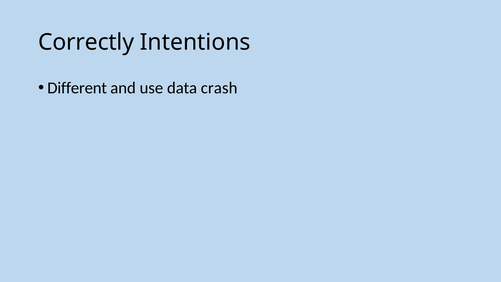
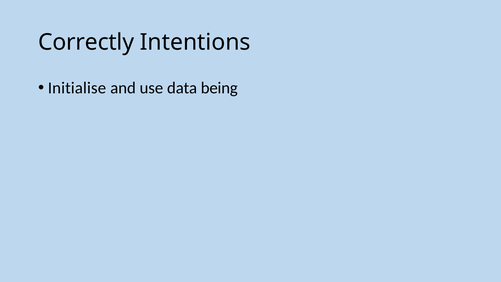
Different: Different -> Initialise (77, 88)
crash: crash -> being (219, 88)
